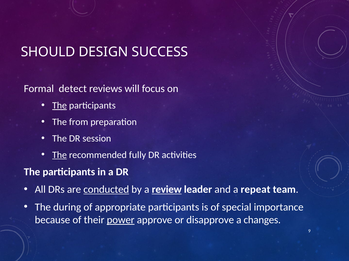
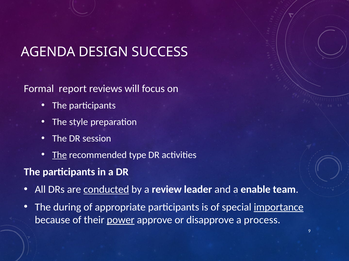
SHOULD: SHOULD -> AGENDA (48, 52)
detect: detect -> report (73, 89)
The underline: present -> none (60, 106)
from: from -> style (79, 122)
fully: fully -> type (138, 155)
review underline: present -> none (167, 190)
repeat: repeat -> enable (256, 190)
importance underline: none -> present (279, 208)
changes: changes -> process (262, 220)
